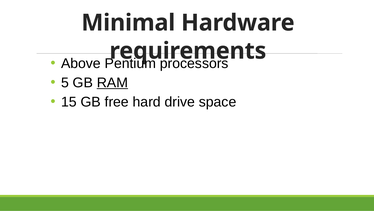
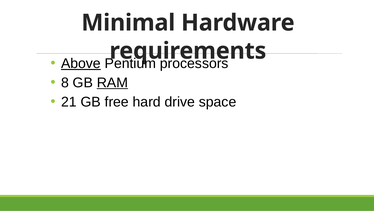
Above underline: none -> present (81, 63)
5: 5 -> 8 (65, 82)
15: 15 -> 21 (69, 102)
